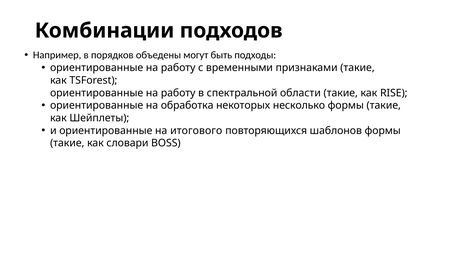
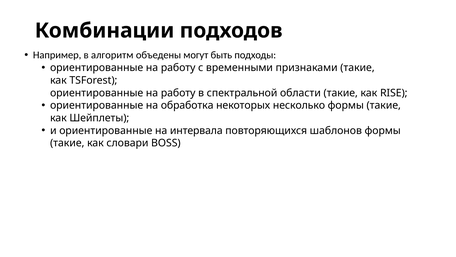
порядков: порядков -> алгоритм (112, 55)
итогового: итогового -> интервала (196, 130)
